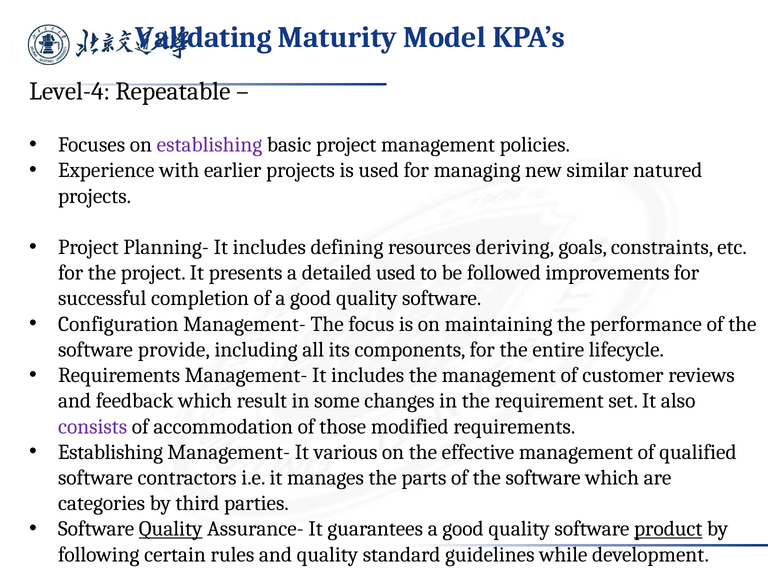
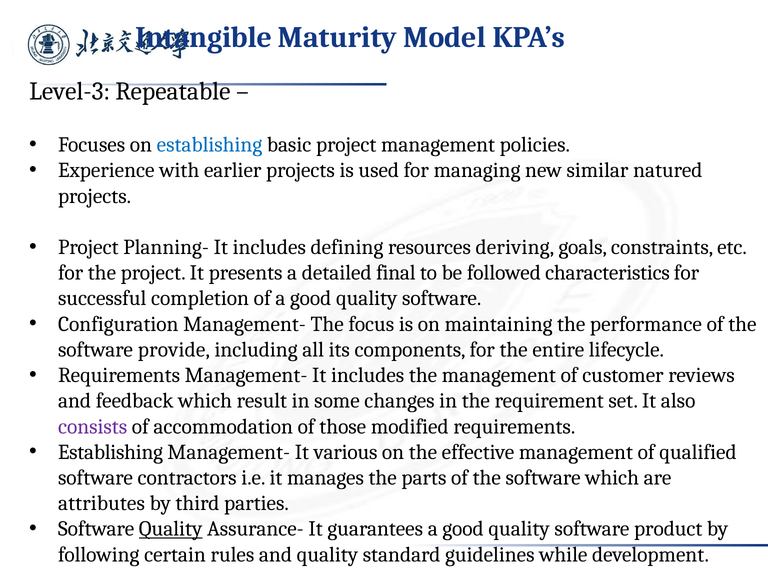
Validating: Validating -> Intangible (204, 37)
Level-4: Level-4 -> Level-3 (70, 91)
establishing colour: purple -> blue (209, 145)
detailed used: used -> final (396, 273)
improvements: improvements -> characteristics (607, 273)
categories: categories -> attributes (101, 503)
product underline: present -> none (668, 529)
